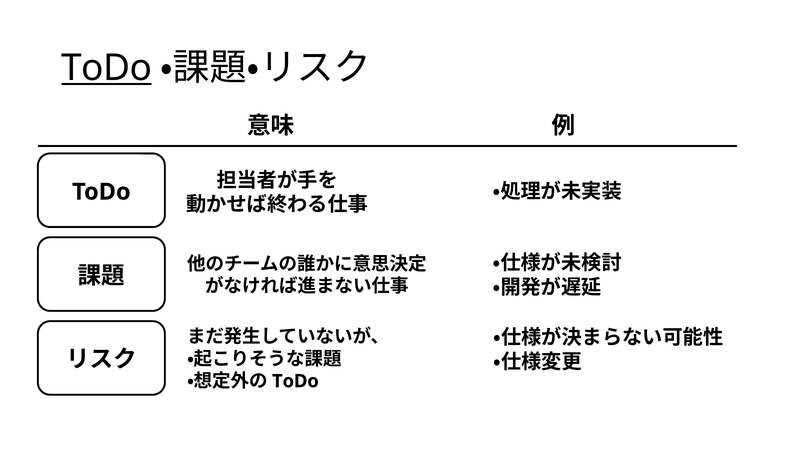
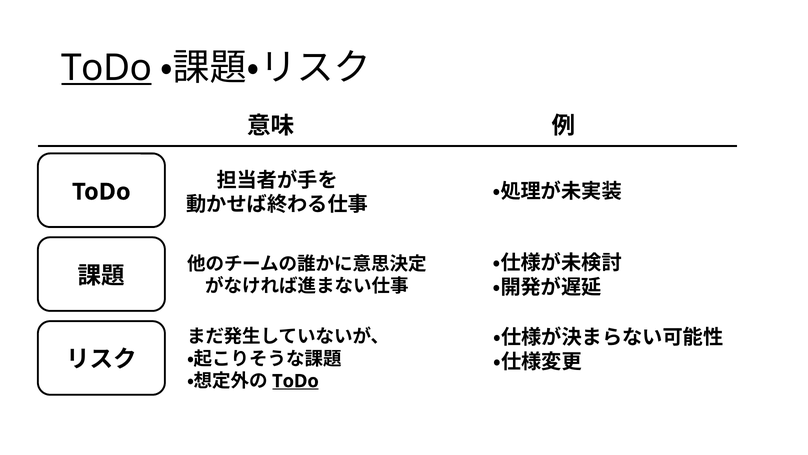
ToDo underline: none -> present (295, 381)
